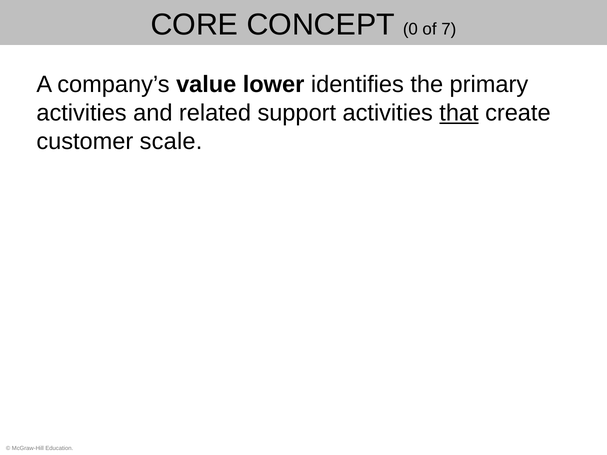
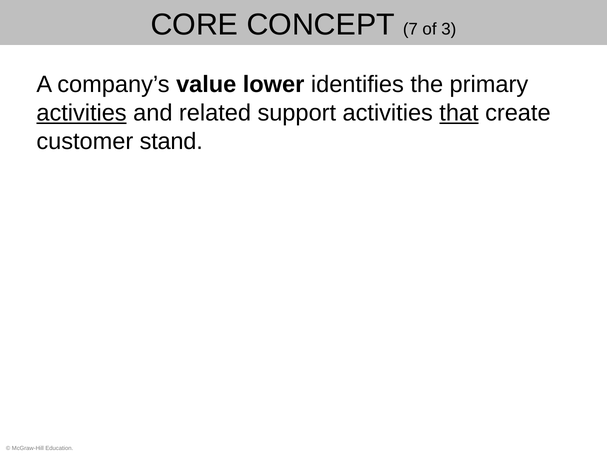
0: 0 -> 7 (410, 29)
7: 7 -> 3 (449, 29)
activities underline: none -> present (82, 113)
scale: scale -> stand (171, 141)
